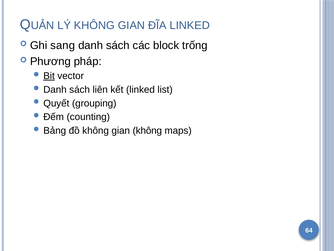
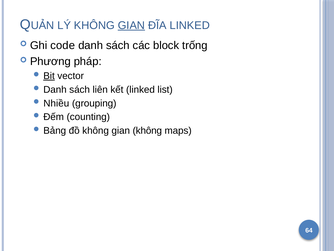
GIAN underline: none -> present (131, 25)
sang: sang -> code (63, 45)
Quyết: Quyết -> Nhiều (56, 103)
